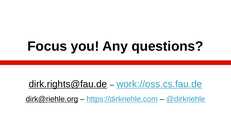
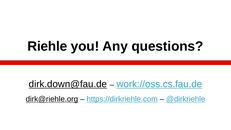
Focus: Focus -> Riehle (47, 46)
dirk.rights@fau.de: dirk.rights@fau.de -> dirk.down@fau.de (68, 84)
